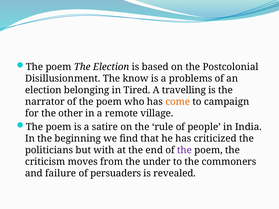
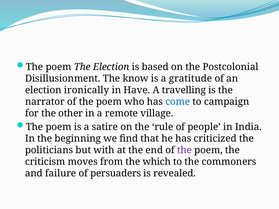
problems: problems -> gratitude (191, 79)
belonging: belonging -> ironically (87, 90)
Tired: Tired -> Have (137, 90)
come colour: orange -> blue (178, 102)
under: under -> which (157, 162)
